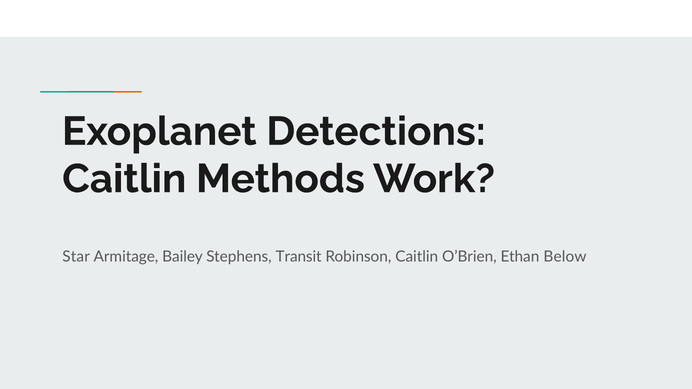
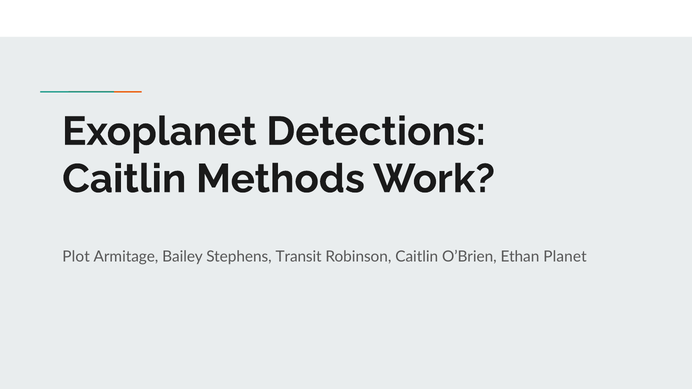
Star: Star -> Plot (76, 257)
Below: Below -> Planet (565, 257)
